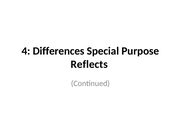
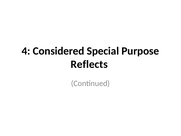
Differences: Differences -> Considered (59, 51)
